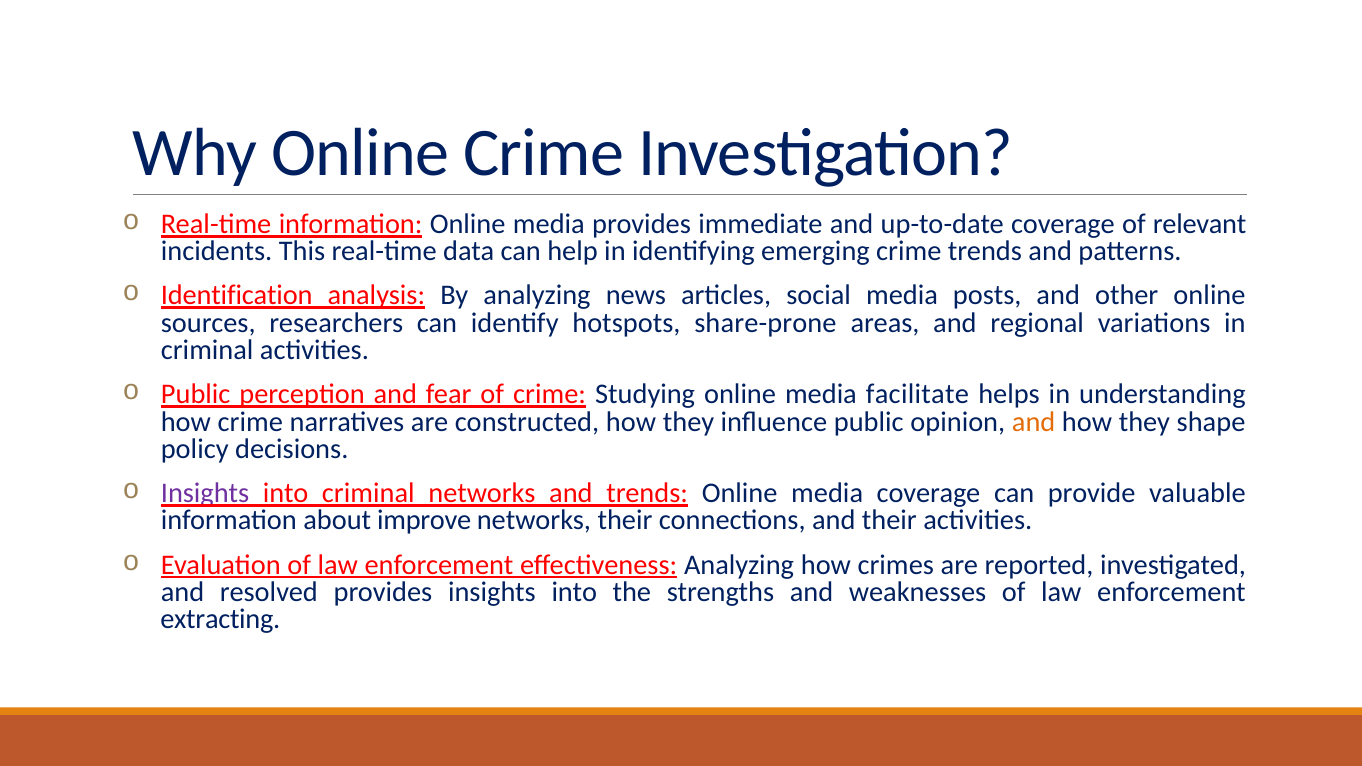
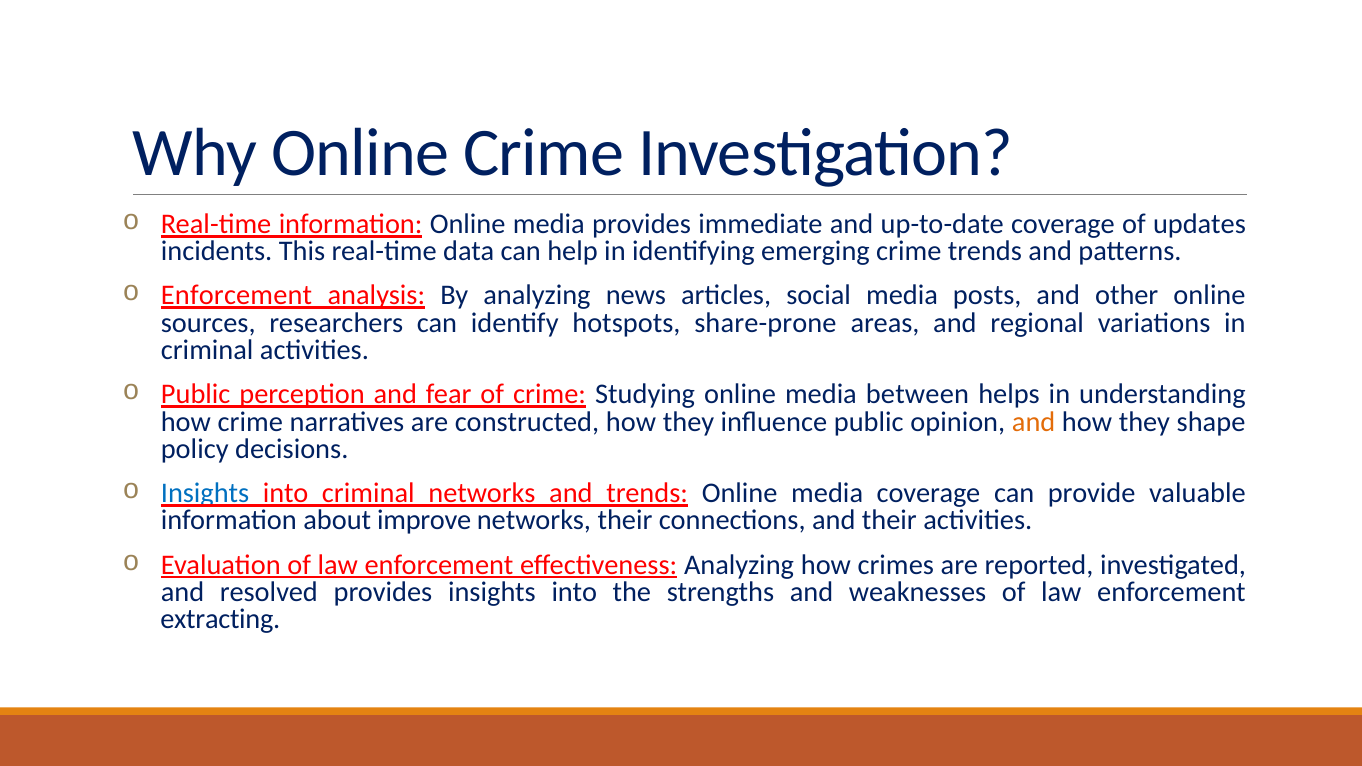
relevant: relevant -> updates (1199, 224)
Identification: Identification -> Enforcement (237, 296)
facilitate: facilitate -> between (917, 394)
Insights colour: purple -> blue (205, 493)
